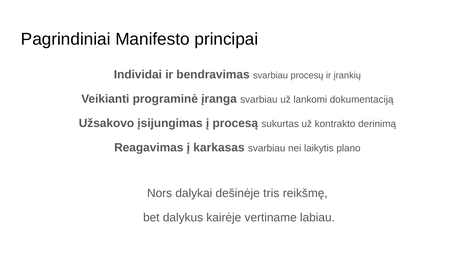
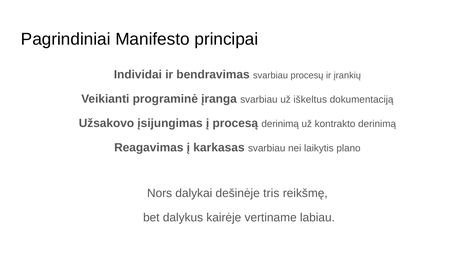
lankomi: lankomi -> iškeltus (310, 100)
procesą sukurtas: sukurtas -> derinimą (280, 124)
